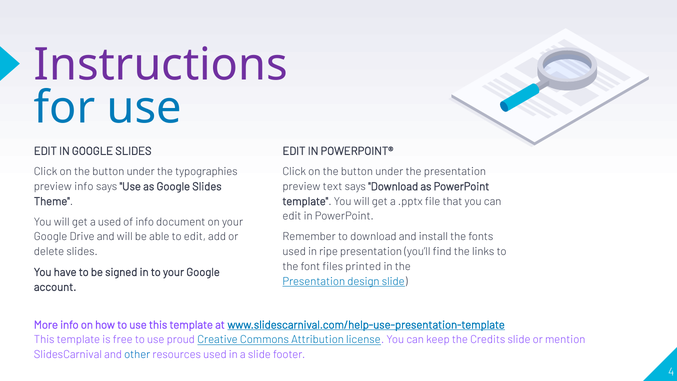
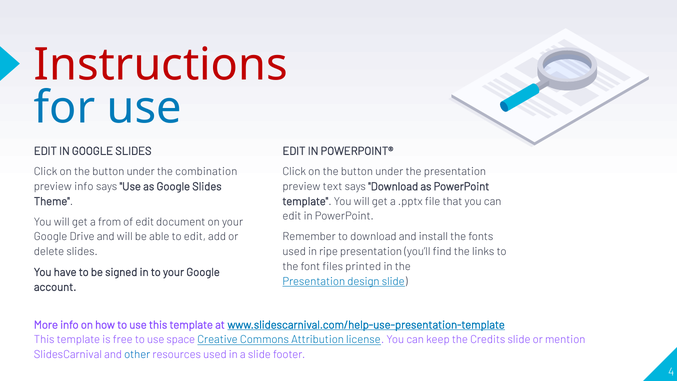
Instructions colour: purple -> red (161, 65)
typographies: typographies -> combination (206, 172)
a used: used -> from (110, 222)
of info: info -> edit (145, 222)
proud: proud -> space (181, 340)
